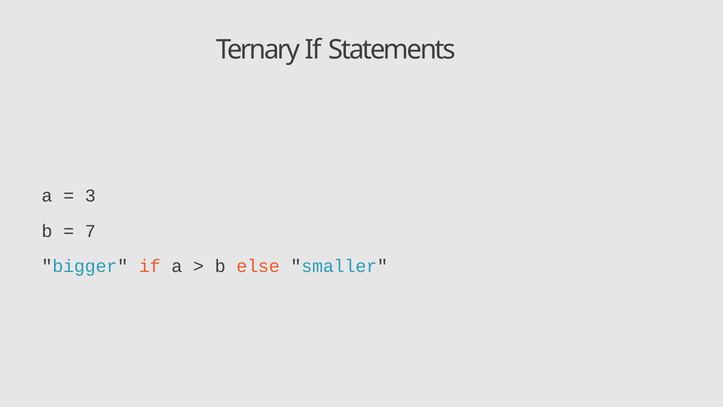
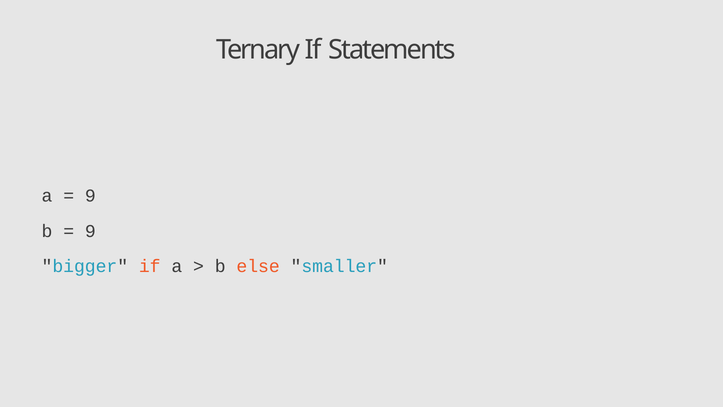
3: 3 -> 9 (90, 196)
7: 7 -> 9 (90, 231)
